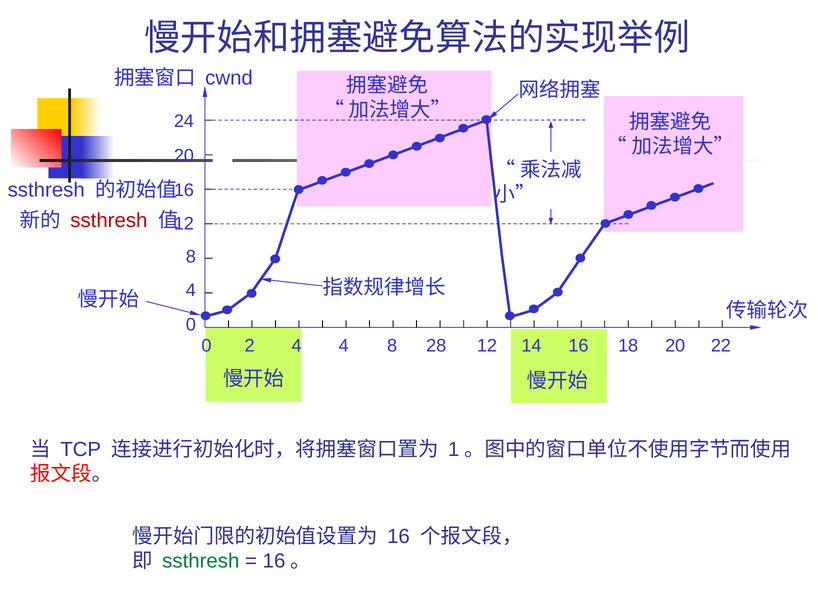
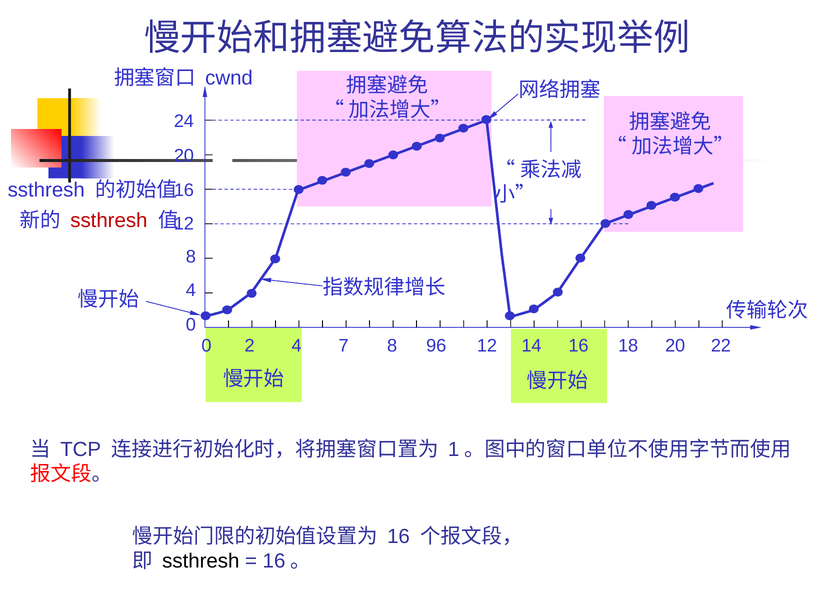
4 4: 4 -> 7 (344, 346)
28: 28 -> 96 (436, 346)
ssthresh colour: green -> black (201, 562)
